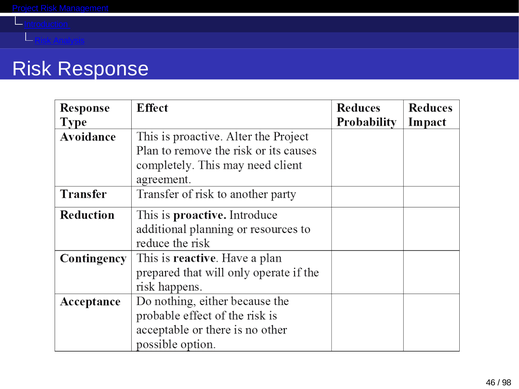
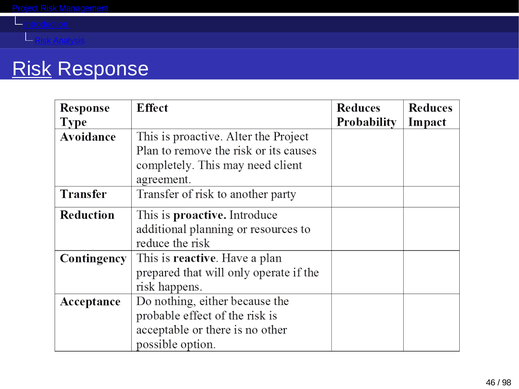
Risk underline: none -> present (32, 69)
